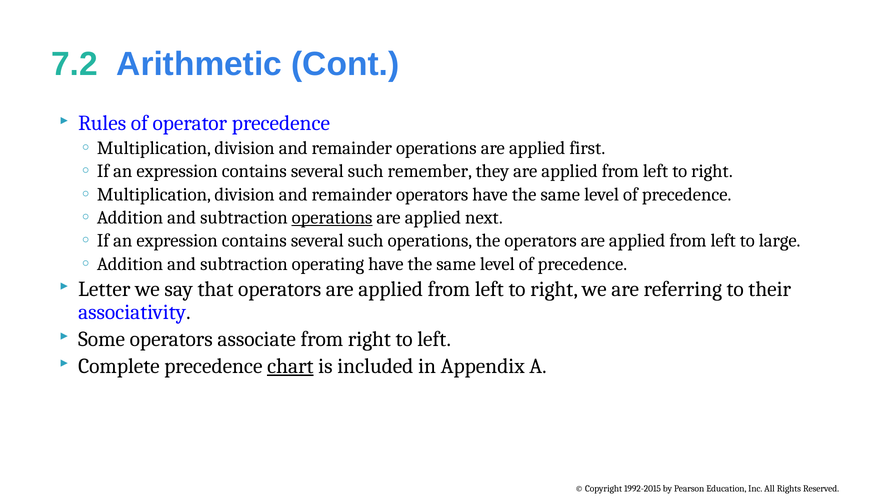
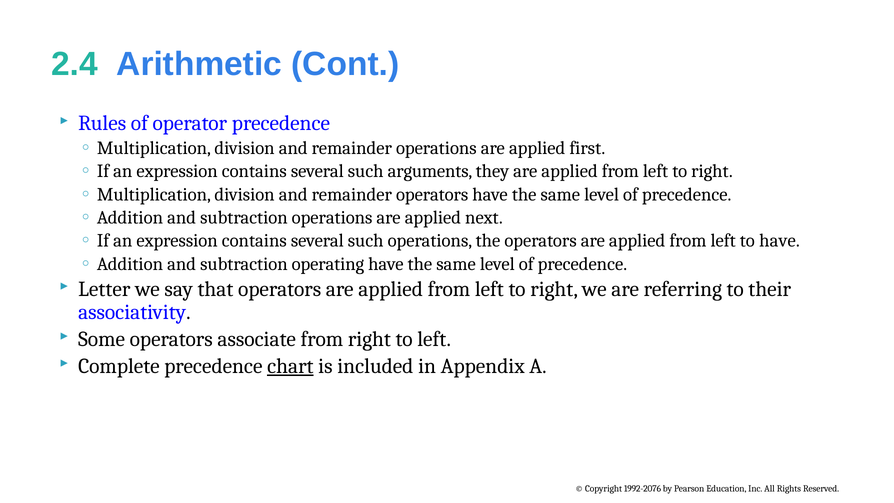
7.2: 7.2 -> 2.4 (75, 64)
remember: remember -> arguments (430, 171)
operations underline: present -> none (332, 218)
to large: large -> have (780, 241)
1992-2015: 1992-2015 -> 1992-2076 (643, 488)
